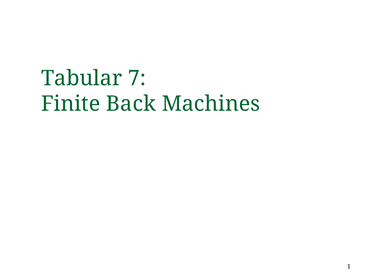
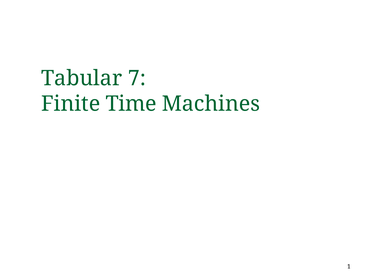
Back: Back -> Time (131, 104)
